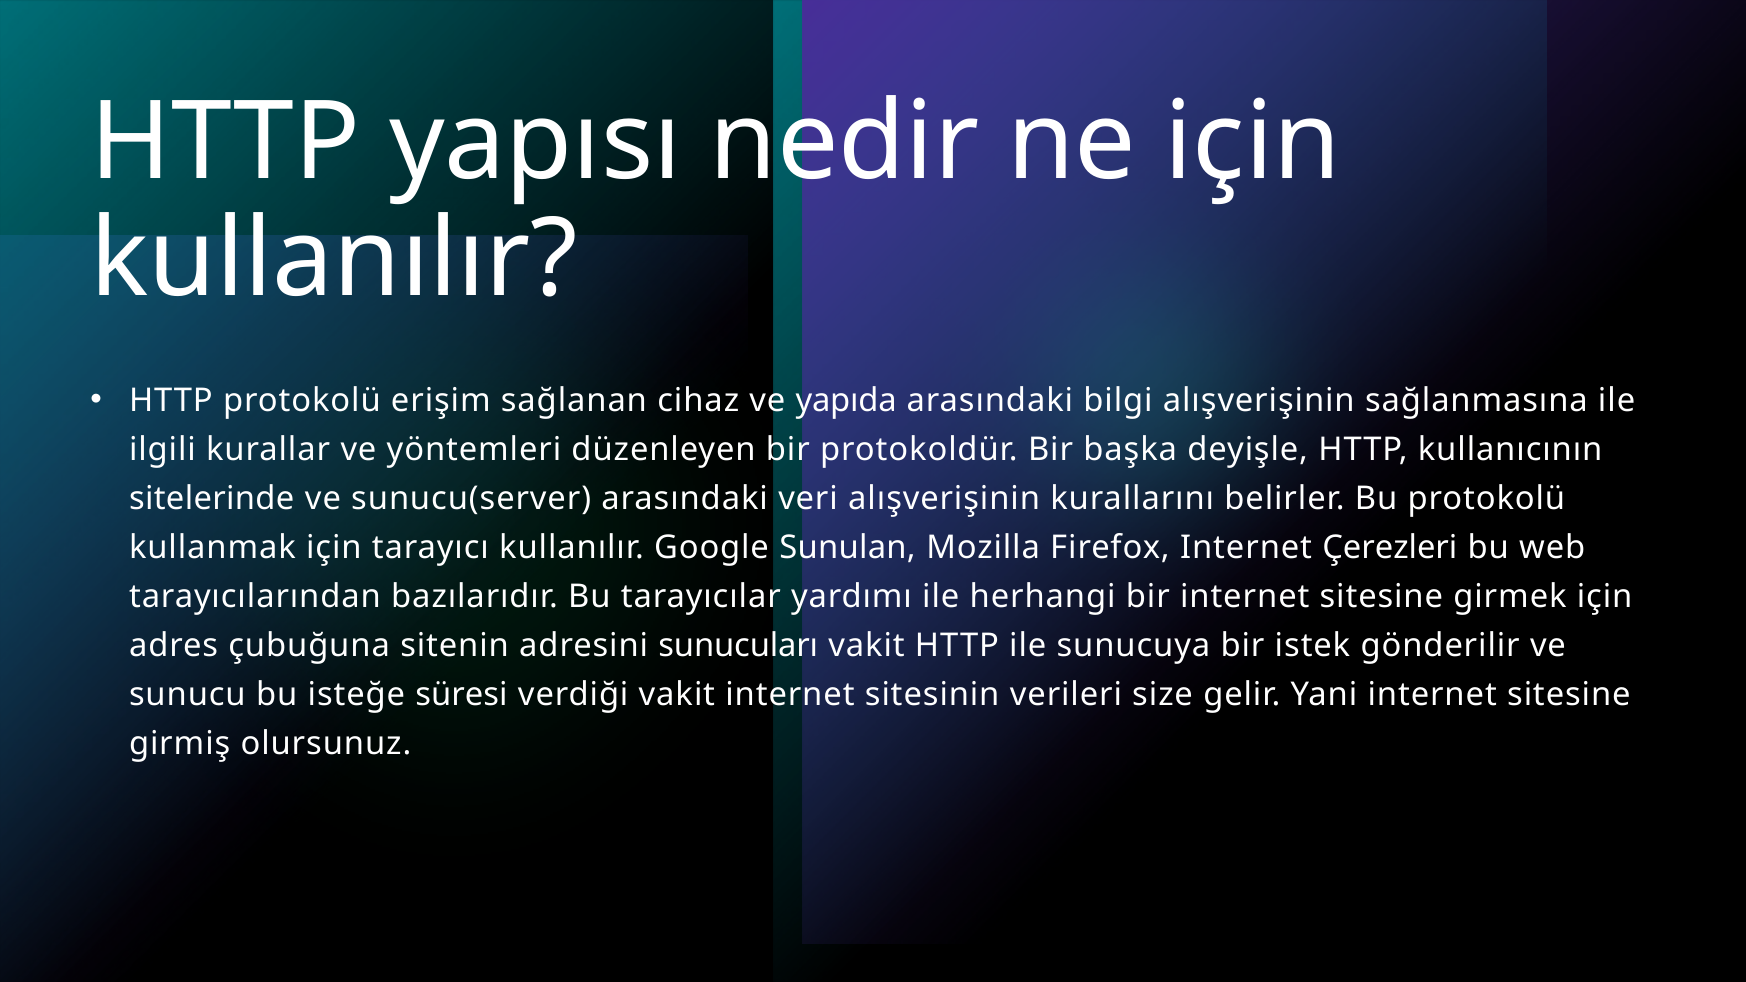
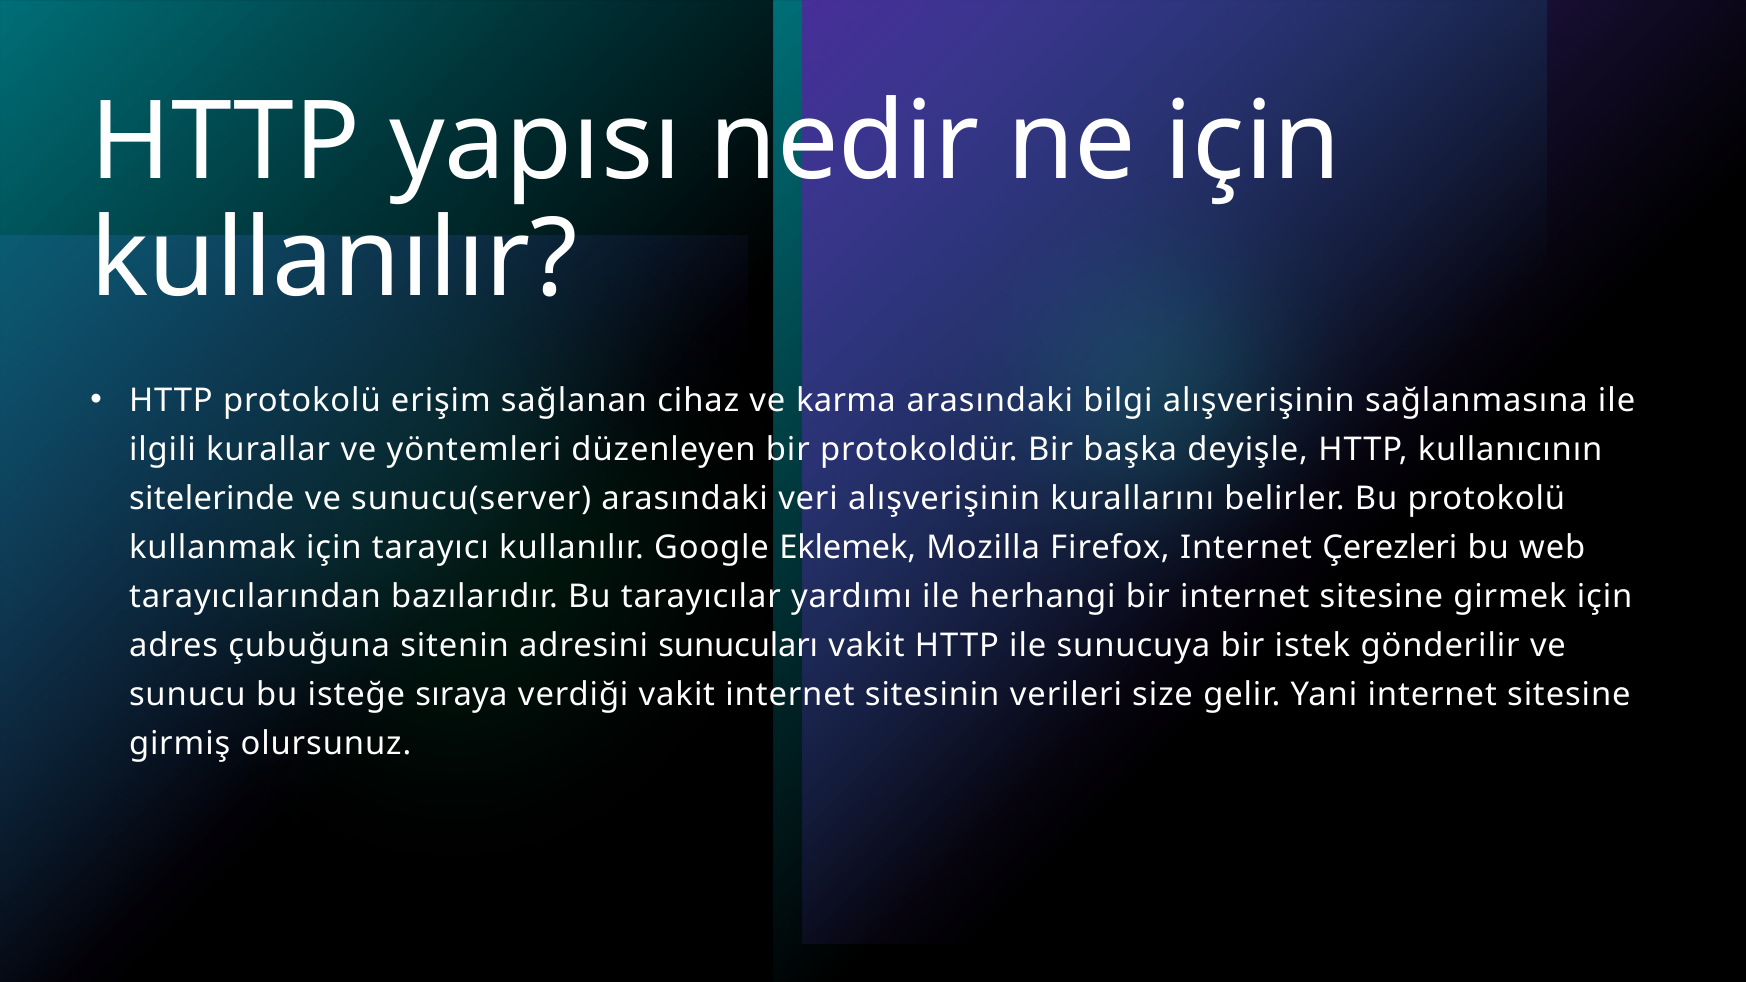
yapıda: yapıda -> karma (846, 400)
Sunulan: Sunulan -> Eklemek (848, 548)
süresi: süresi -> sıraya (461, 695)
